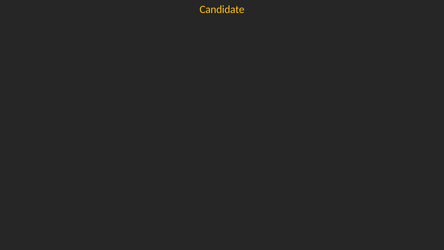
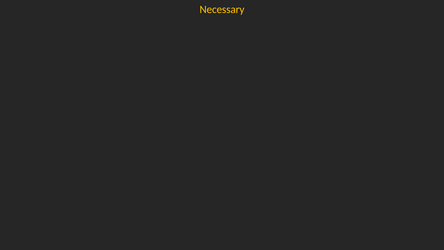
Candidate: Candidate -> Necessary (222, 10)
